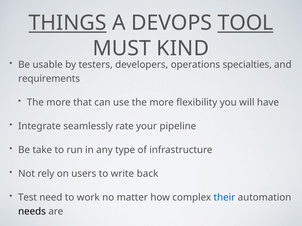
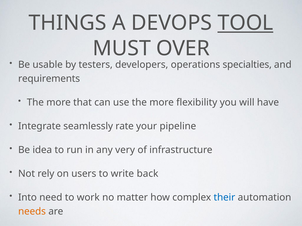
THINGS underline: present -> none (68, 23)
KIND: KIND -> OVER (183, 48)
take: take -> idea (42, 150)
type: type -> very (125, 150)
Test: Test -> Into (27, 198)
needs colour: black -> orange (32, 212)
